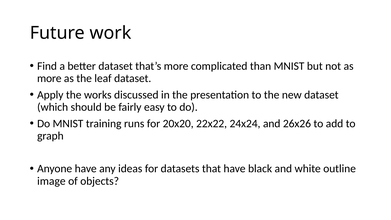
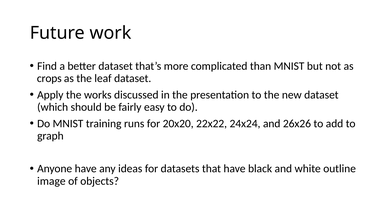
more: more -> crops (49, 78)
